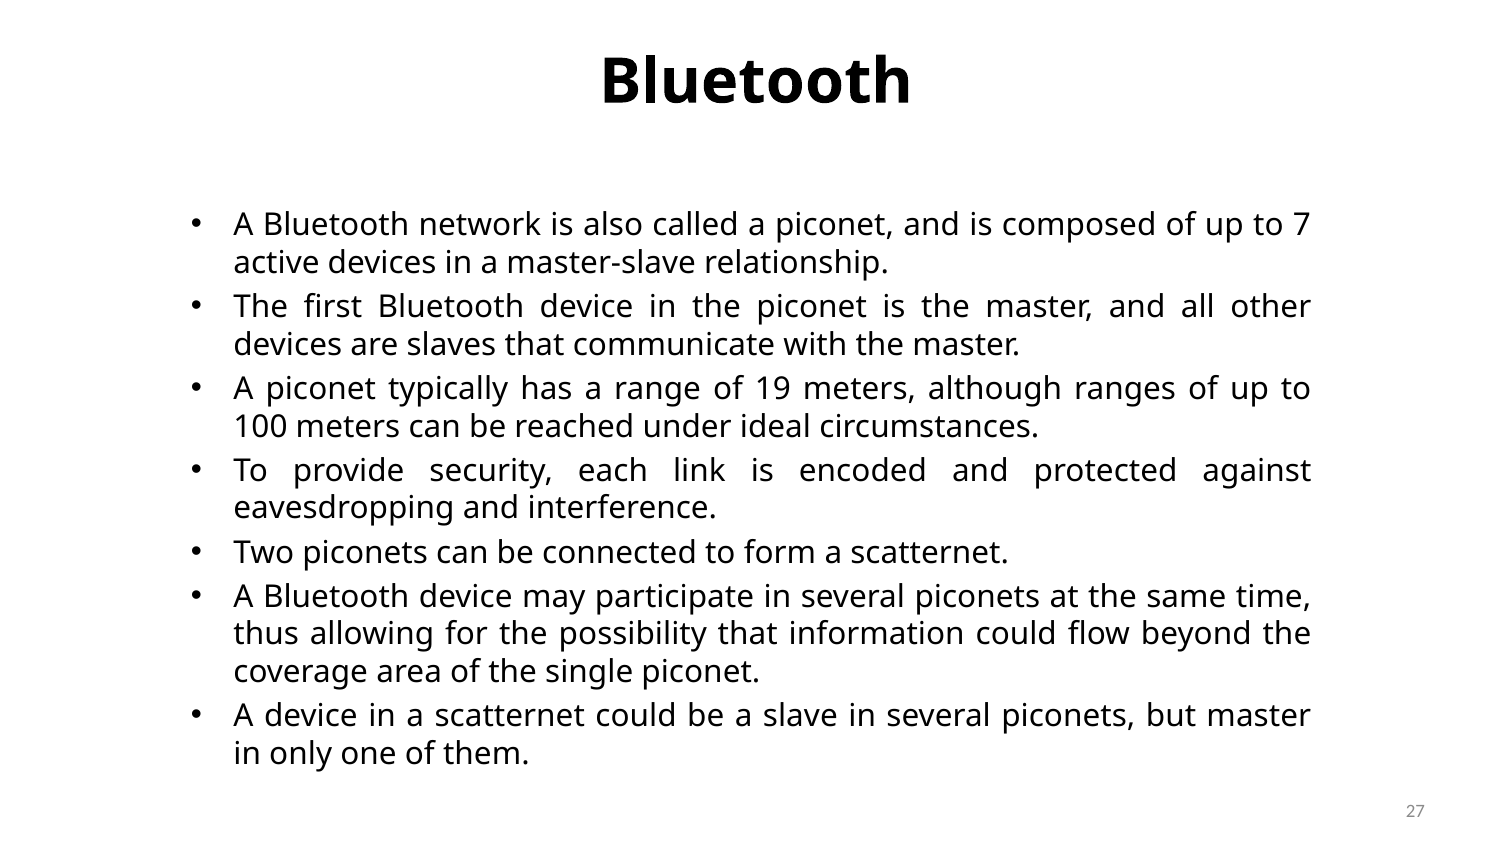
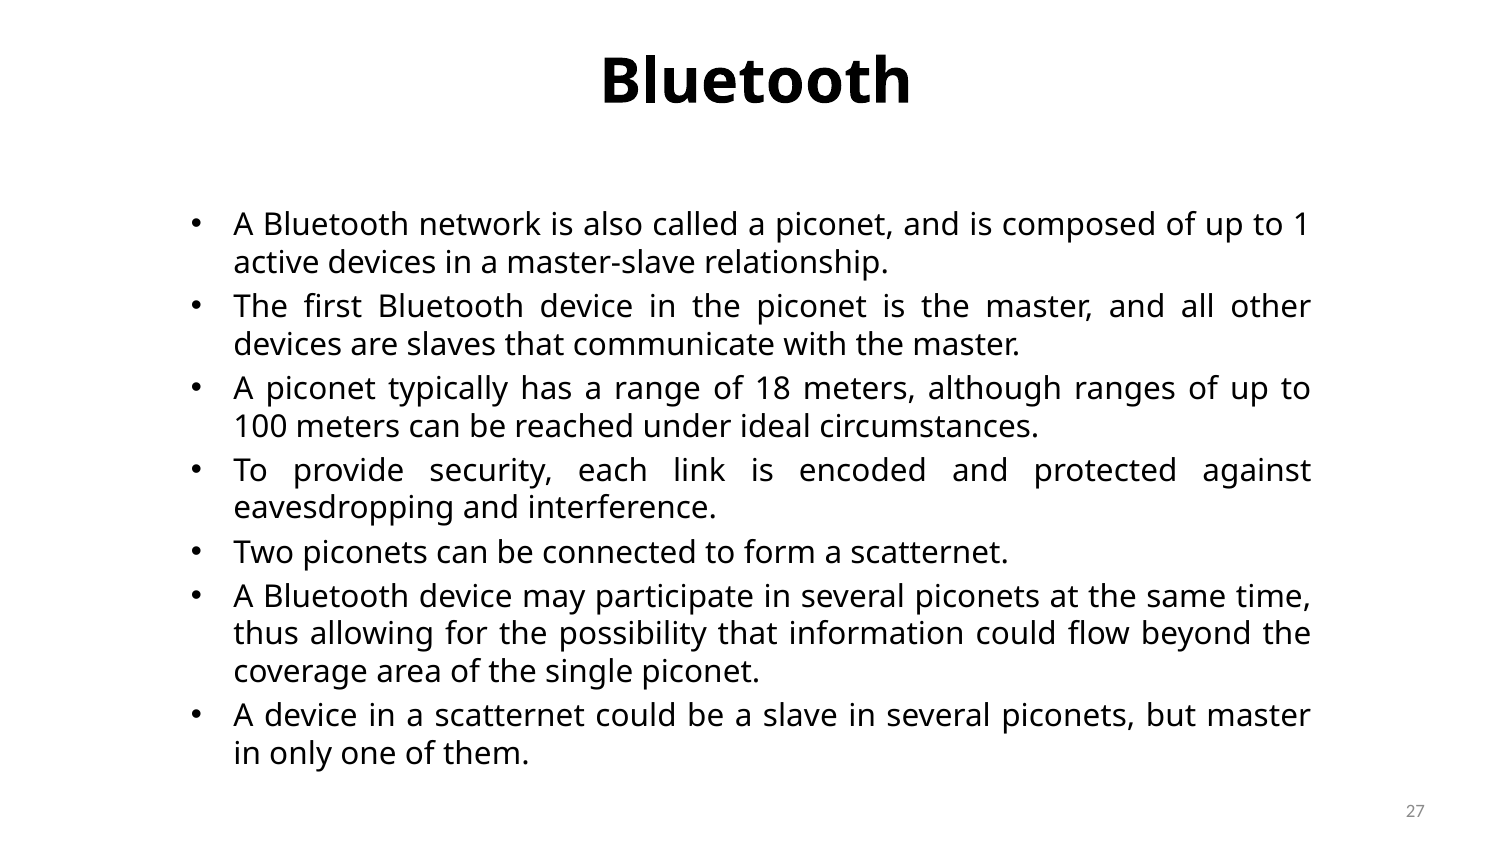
7: 7 -> 1 (1302, 225)
19: 19 -> 18 (773, 389)
